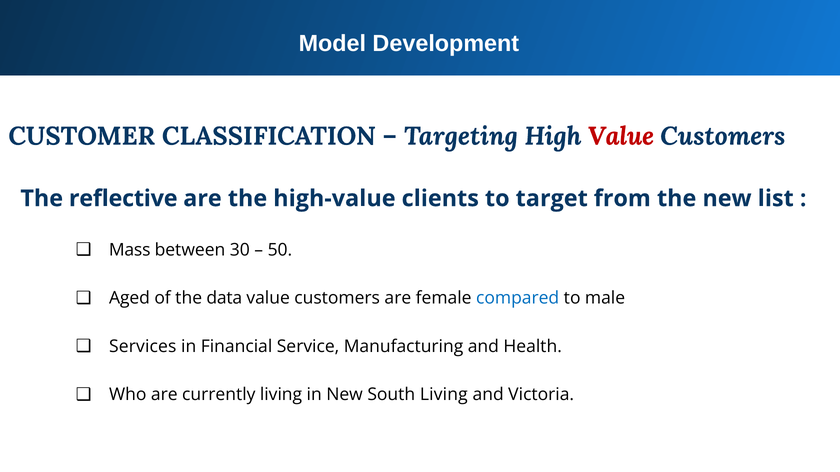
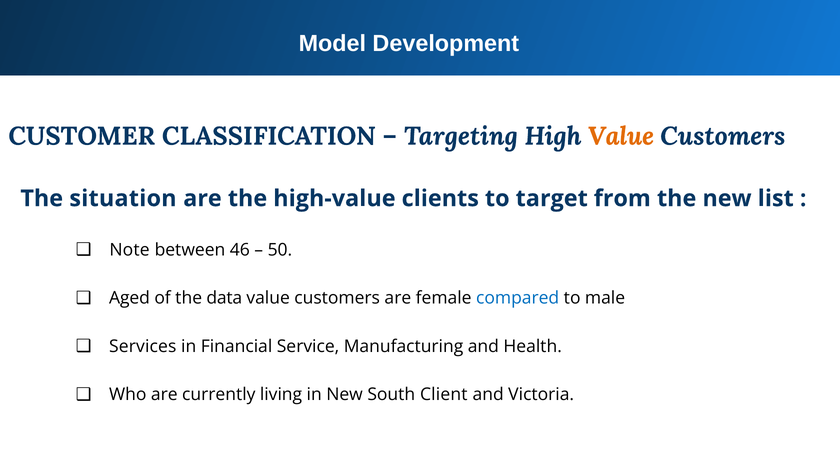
Value colour: red -> orange (621, 136)
reflective: reflective -> situation (123, 199)
Mass: Mass -> Note (130, 250)
30: 30 -> 46 (240, 250)
South Living: Living -> Client (444, 395)
